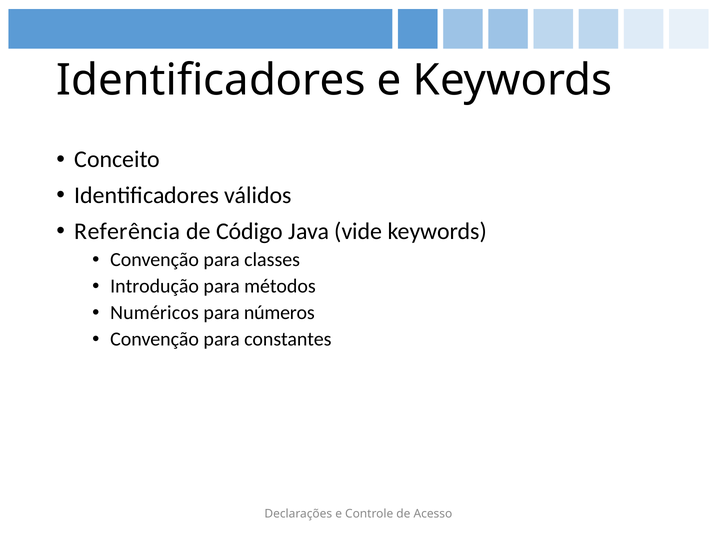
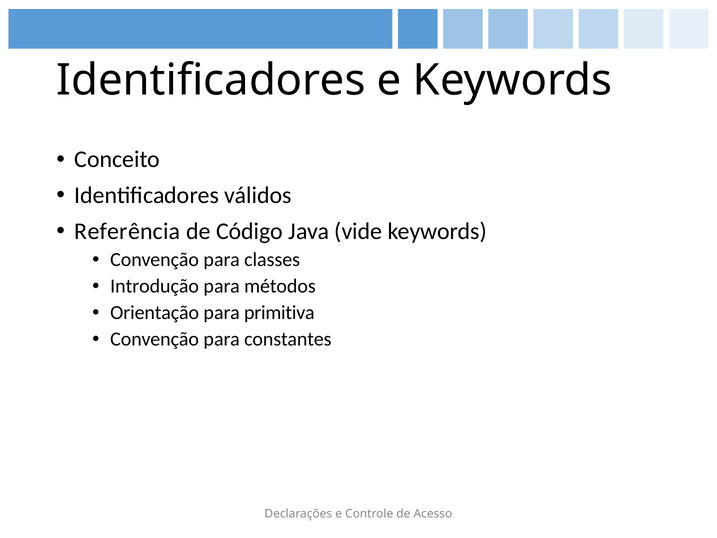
Numéricos: Numéricos -> Orientação (155, 313)
números: números -> primitiva (279, 313)
